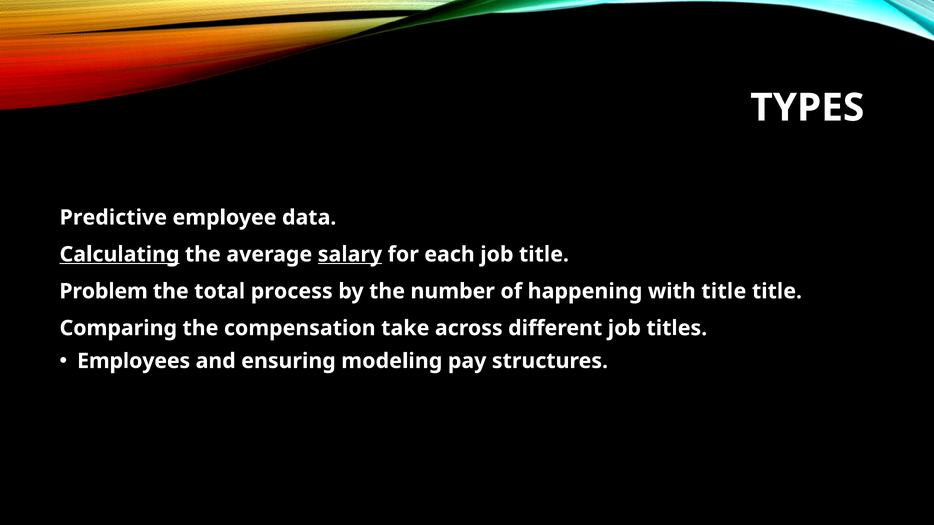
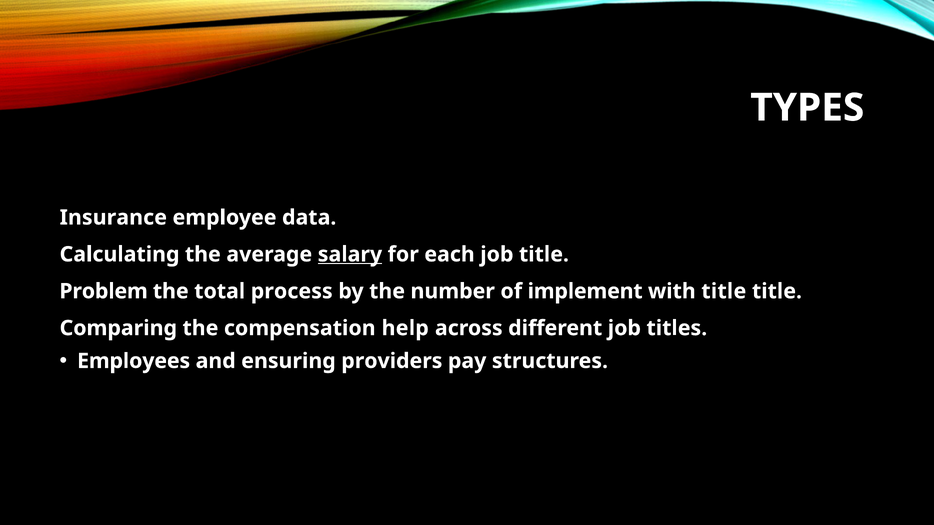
Predictive: Predictive -> Insurance (113, 218)
Calculating underline: present -> none (120, 255)
happening: happening -> implement (585, 291)
take: take -> help (405, 328)
modeling: modeling -> providers (392, 361)
